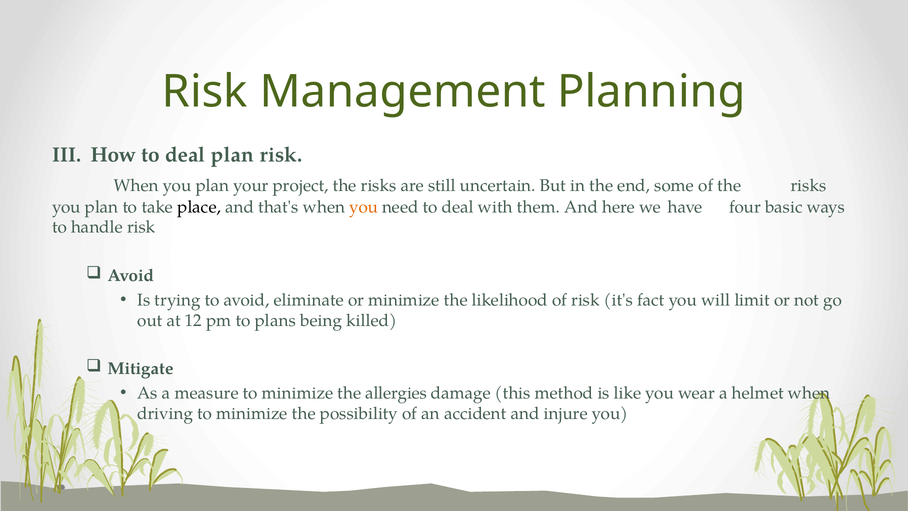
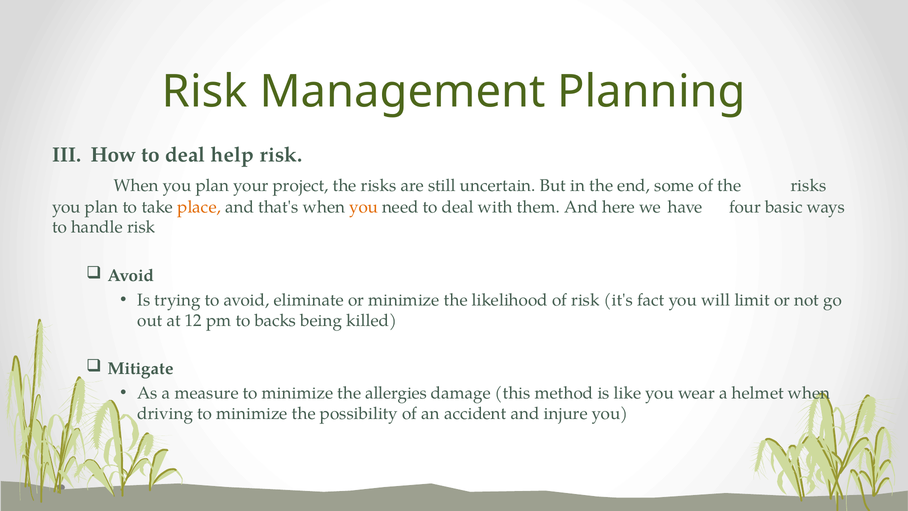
deal plan: plan -> help (232, 155)
place colour: black -> orange (199, 207)
plans: plans -> backs (275, 320)
